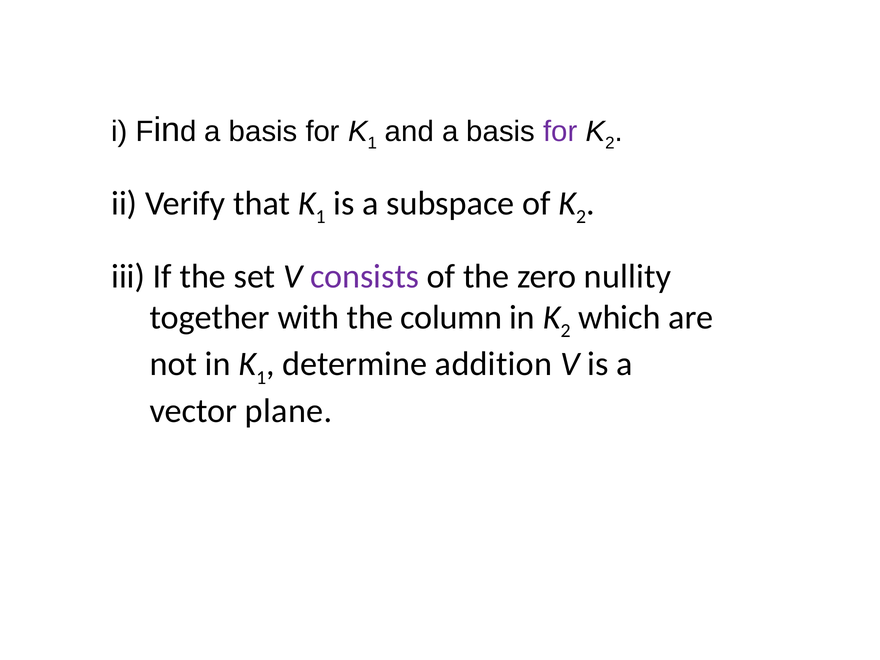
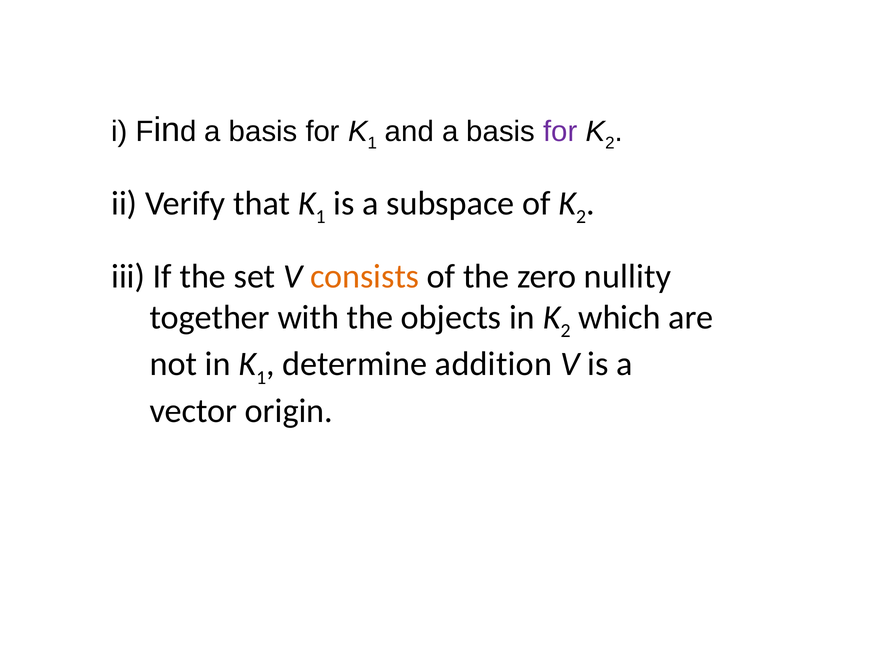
consists colour: purple -> orange (365, 276)
column: column -> objects (451, 317)
plane: plane -> origin (289, 411)
